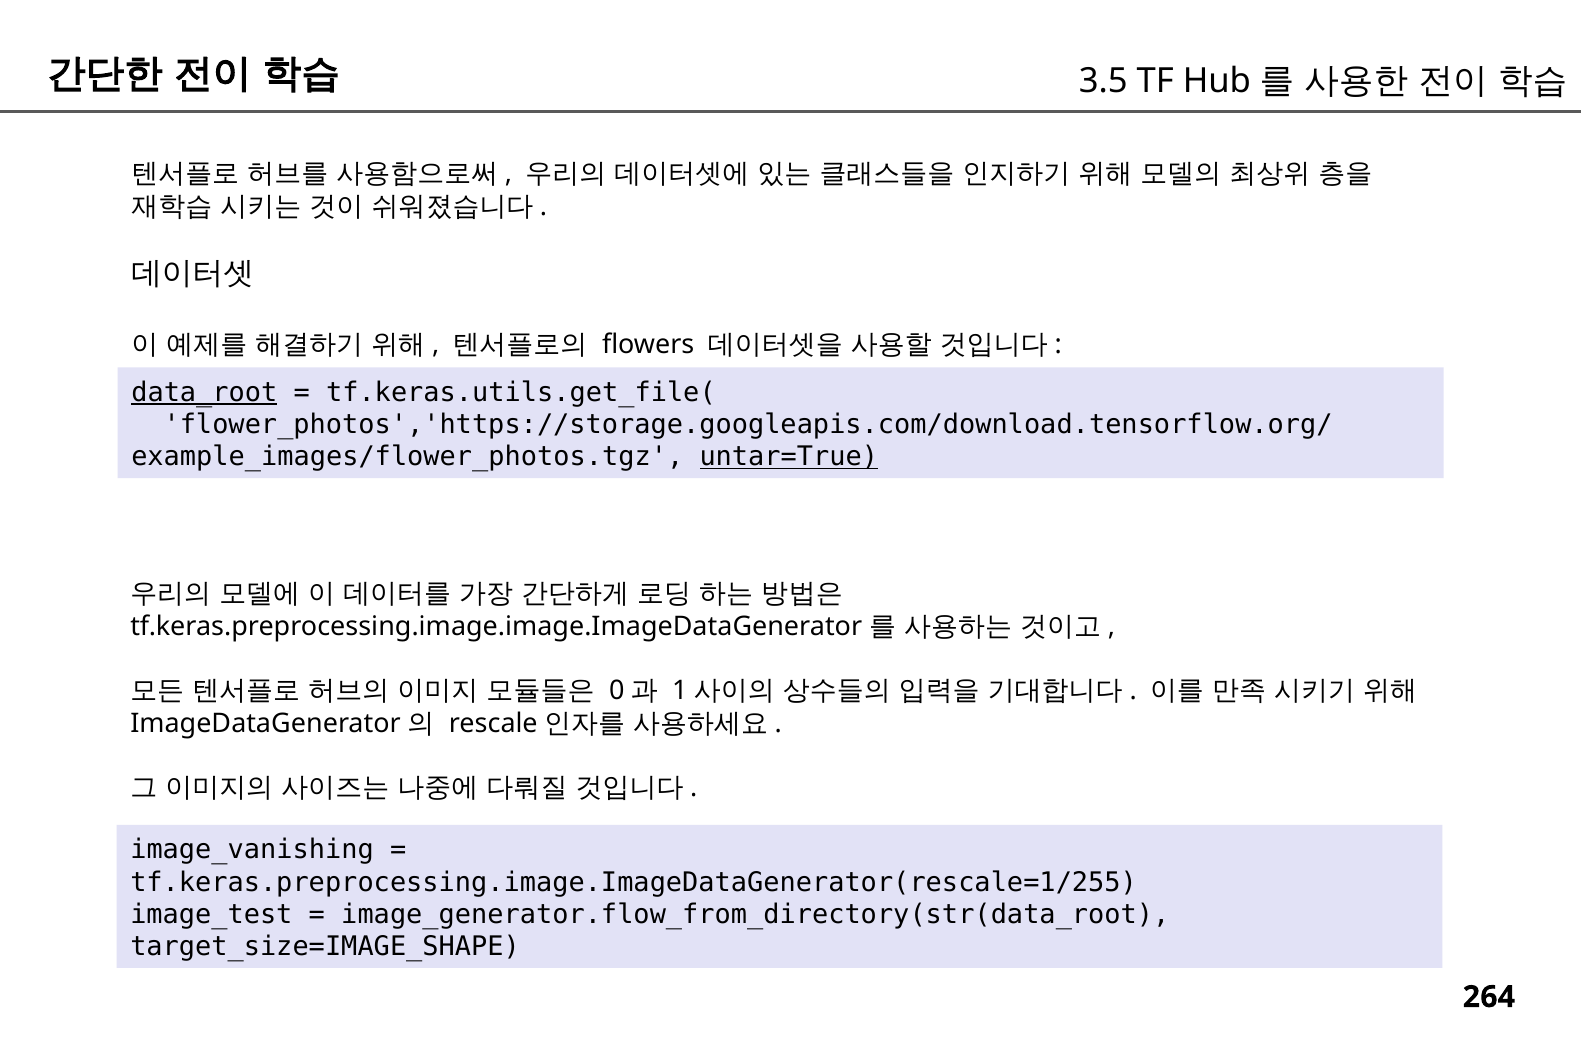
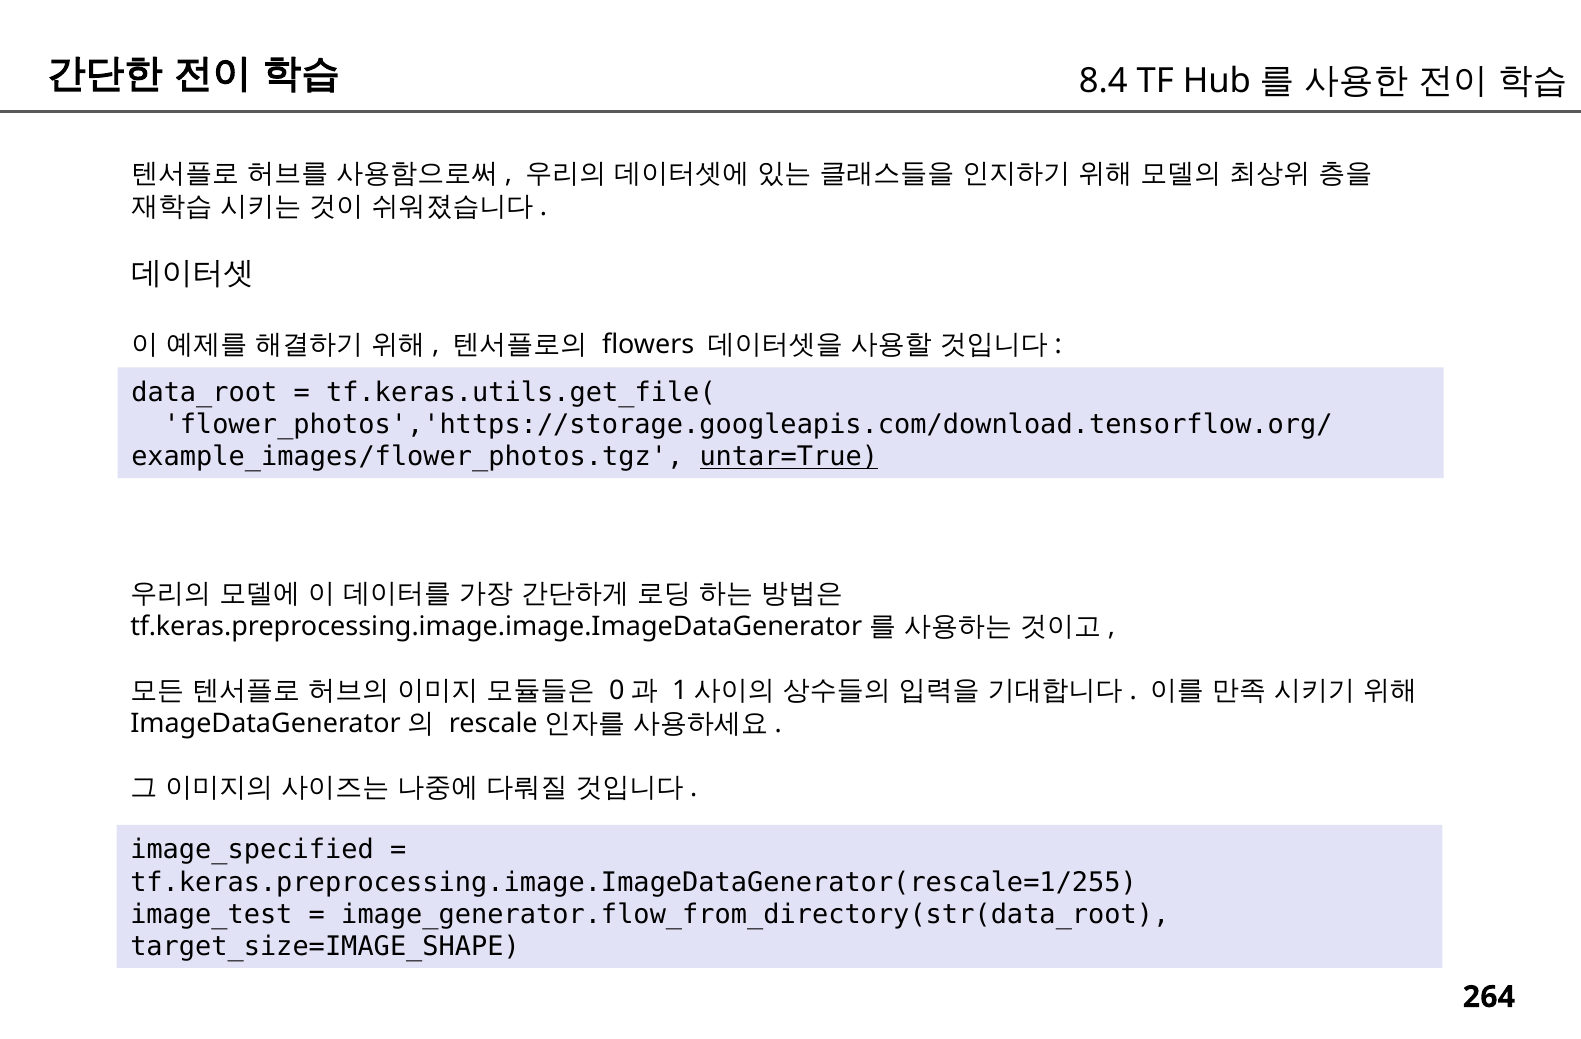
3.5: 3.5 -> 8.4 (1103, 81)
data_root underline: present -> none (204, 392)
image_vanishing: image_vanishing -> image_specified (252, 849)
